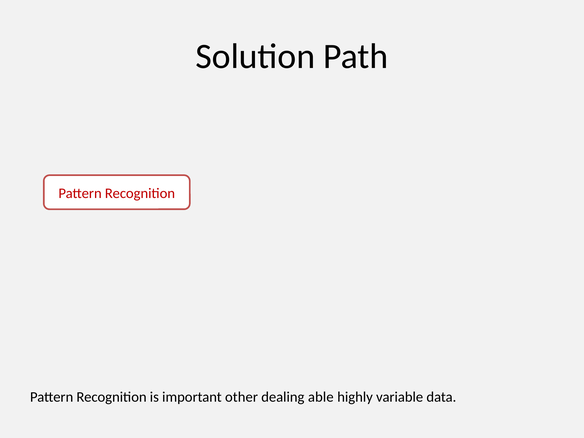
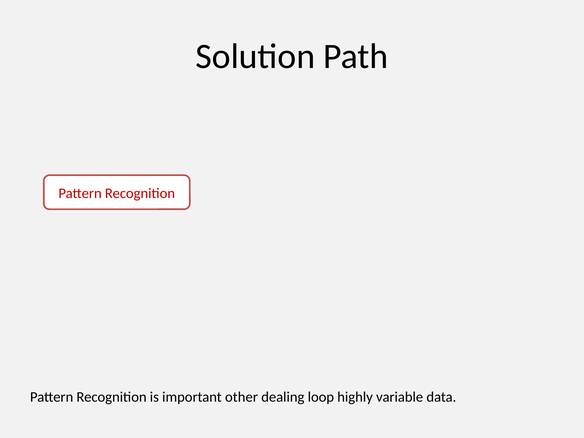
able: able -> loop (321, 397)
